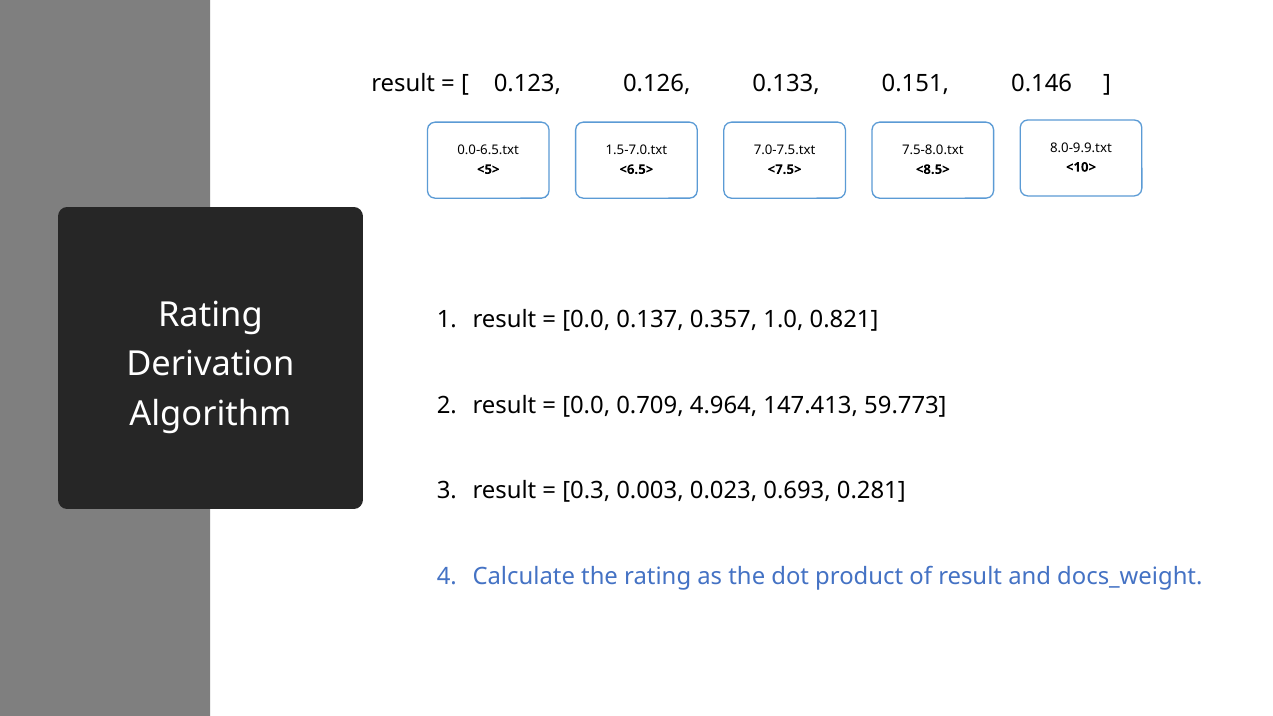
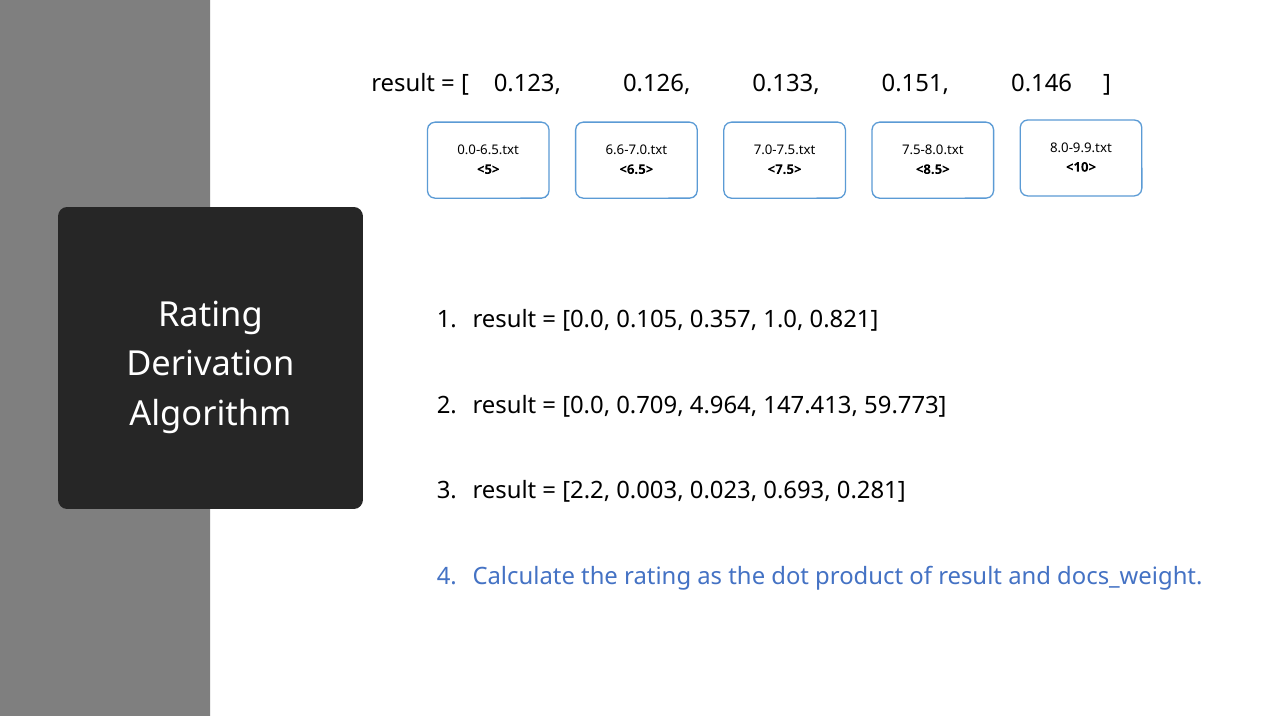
1.5-7.0.txt: 1.5-7.0.txt -> 6.6-7.0.txt (636, 151)
0.137: 0.137 -> 0.105 (650, 319)
0.3: 0.3 -> 2.2 (586, 491)
